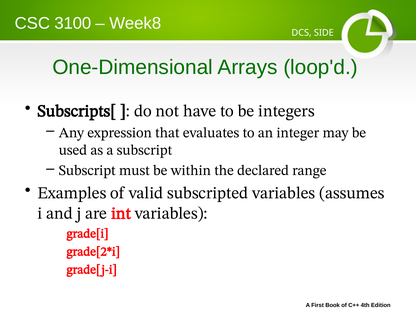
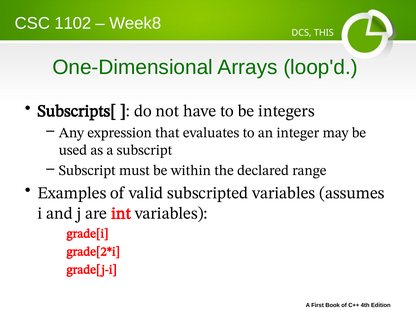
3100: 3100 -> 1102 (73, 23)
SIDE: SIDE -> THIS (324, 33)
